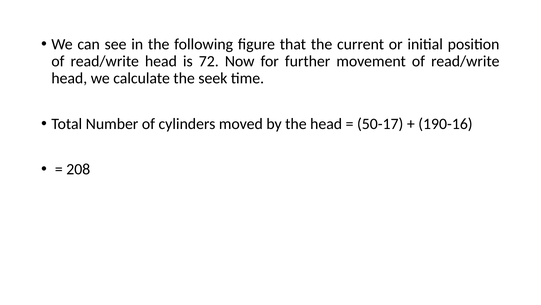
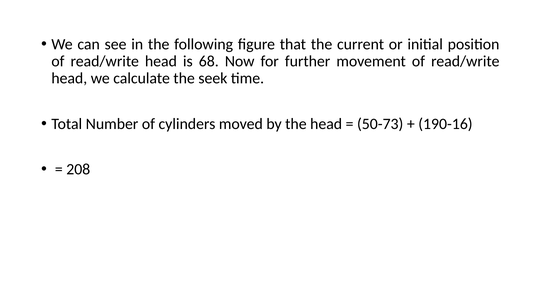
72: 72 -> 68 (209, 61)
50-17: 50-17 -> 50-73 (380, 124)
